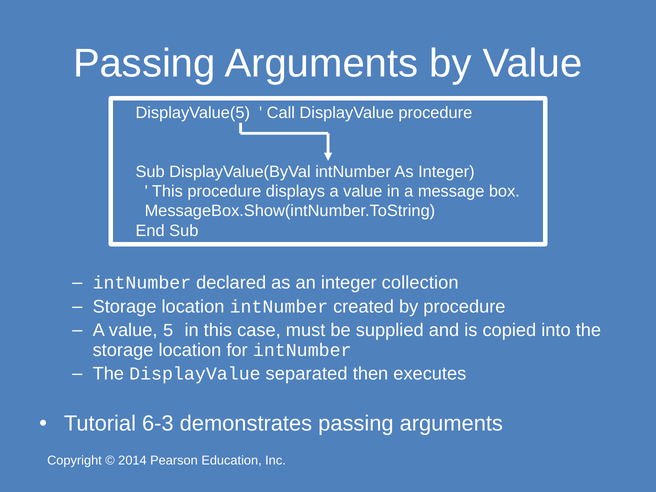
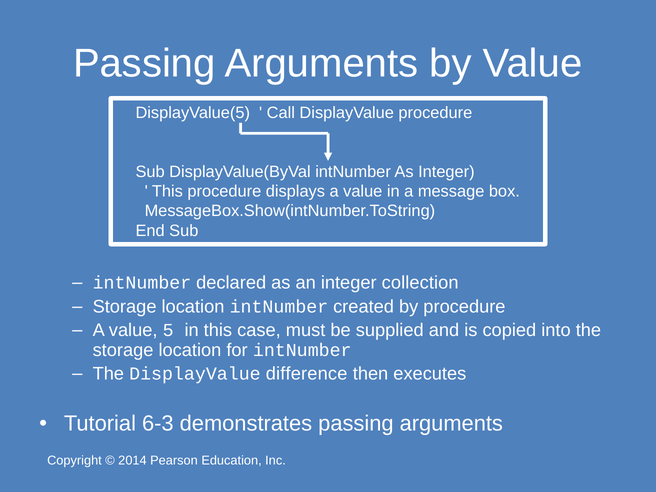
separated: separated -> difference (307, 374)
